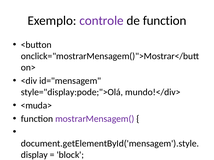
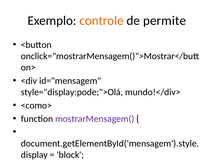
controle colour: purple -> orange (101, 21)
de function: function -> permite (165, 21)
<muda>: <muda> -> <como> (36, 106)
